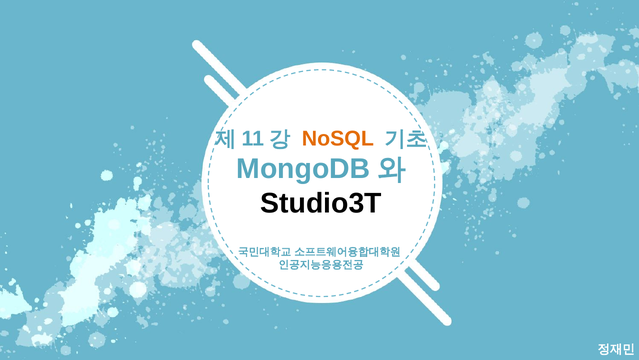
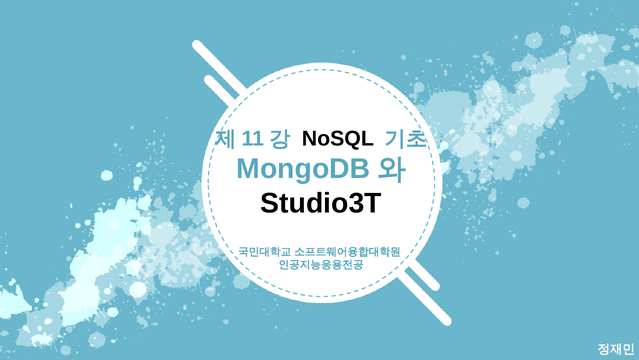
NoSQL colour: orange -> black (338, 138)
